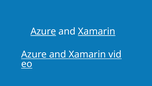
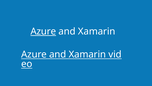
Xamarin underline: present -> none (97, 31)
